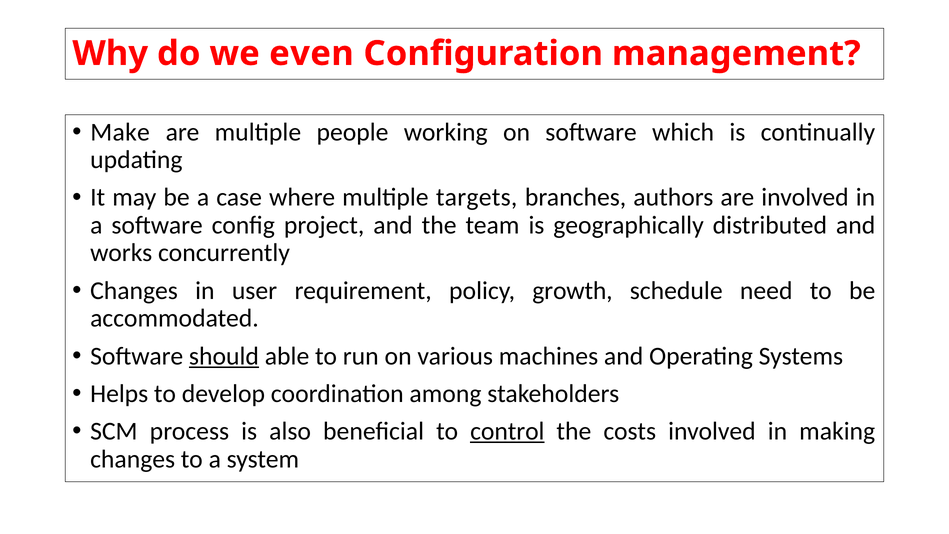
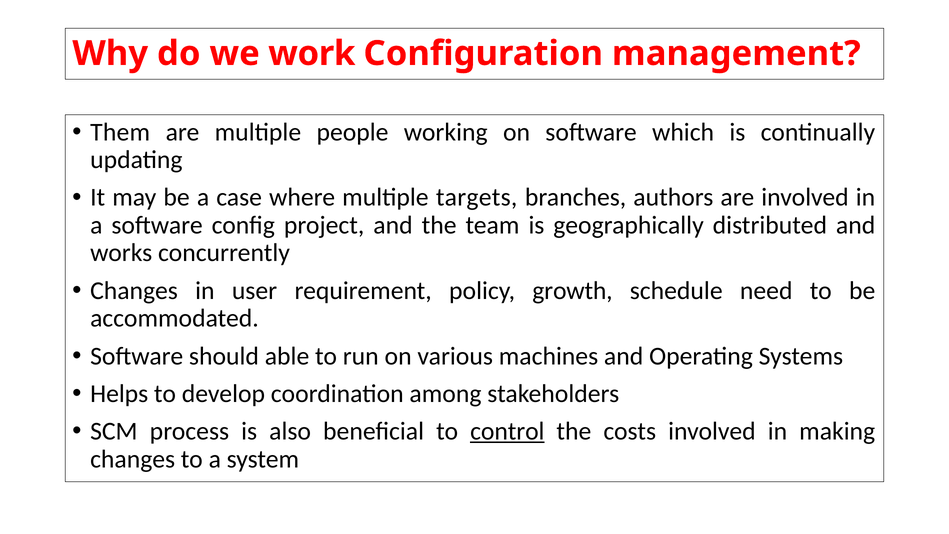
even: even -> work (312, 54)
Make: Make -> Them (120, 132)
should underline: present -> none (224, 356)
